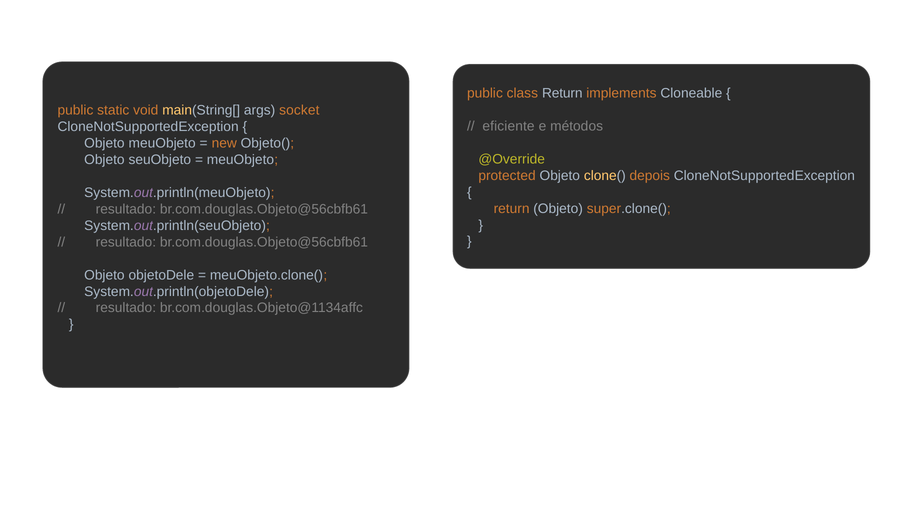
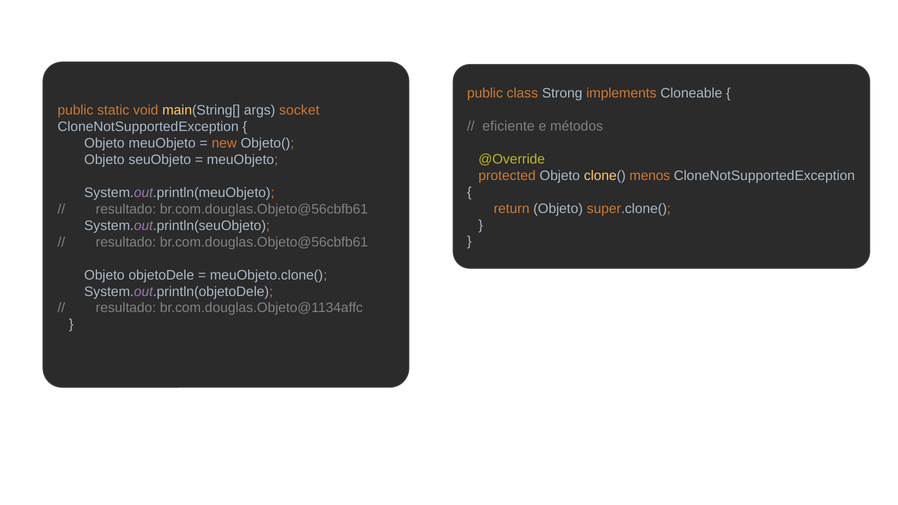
class Return: Return -> Strong (562, 93)
depois: depois -> menos (650, 176)
